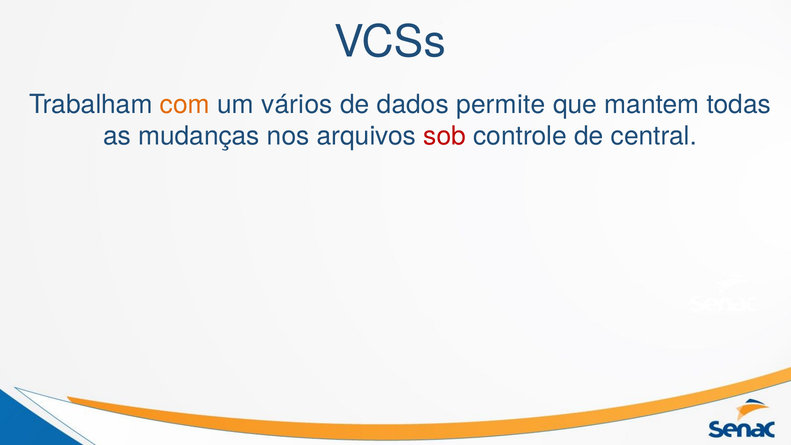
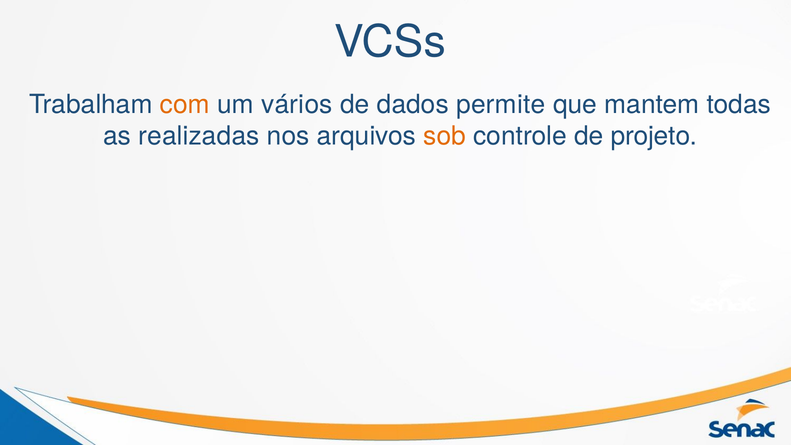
mudanças: mudanças -> realizadas (199, 136)
sob colour: red -> orange (445, 136)
central: central -> projeto (654, 136)
